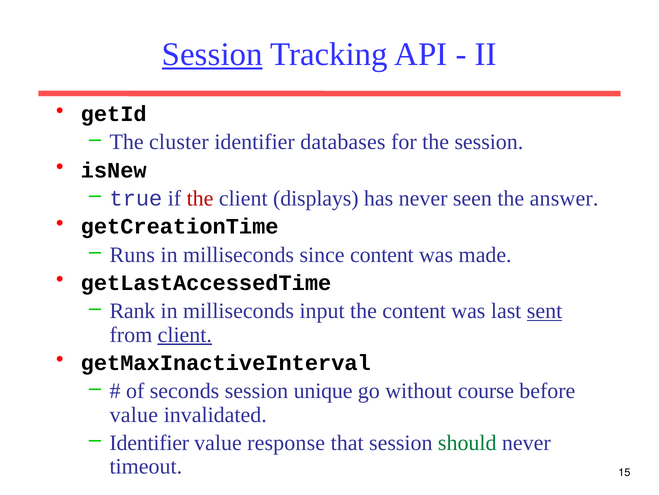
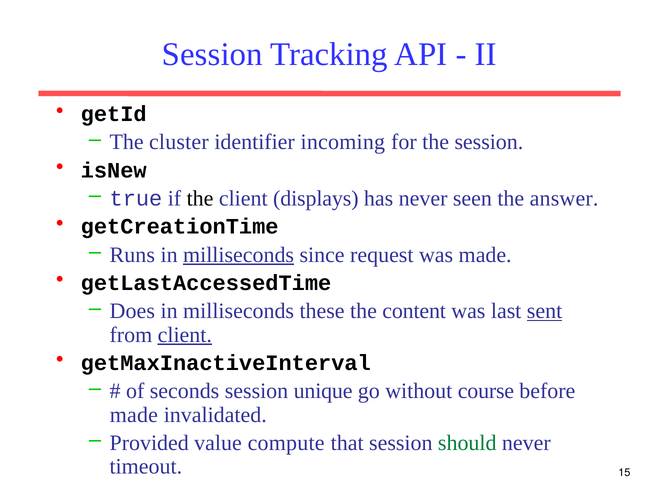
Session underline: present -> none (212, 54)
databases: databases -> incoming (343, 142)
the colour: red -> black (200, 198)
milliseconds underline: none -> present (239, 254)
since content: content -> request (382, 254)
Rank: Rank -> Does (132, 311)
input: input -> these (322, 311)
value: value -> made (134, 414)
Identifier: Identifier -> Provided (149, 442)
response: response -> compute (286, 442)
